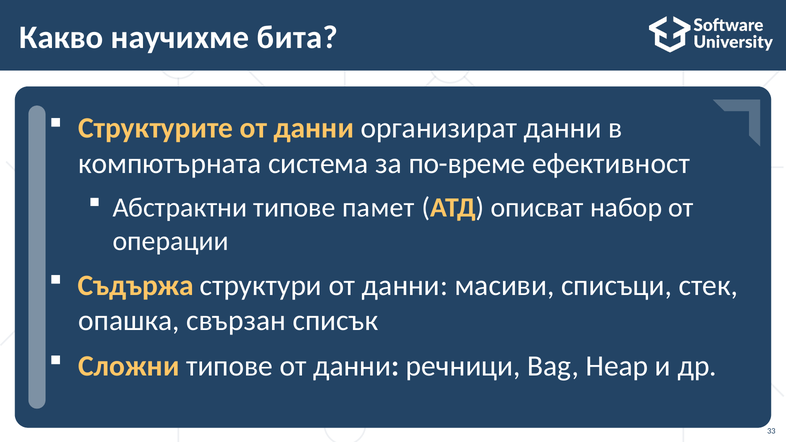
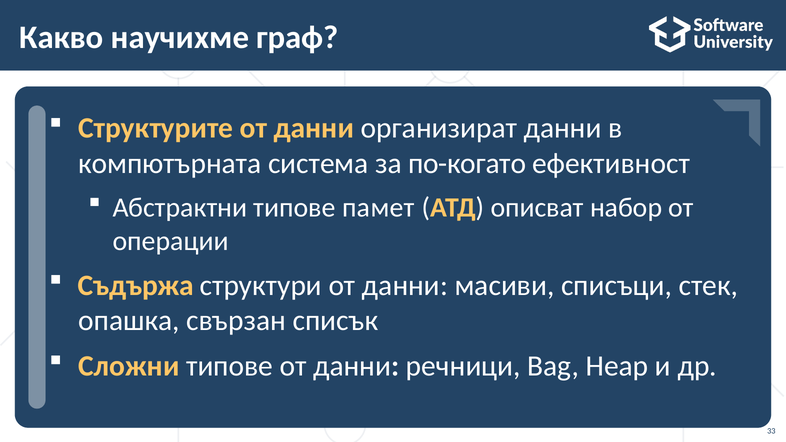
бита: бита -> граф (297, 37)
по-време: по-време -> по-когато (467, 164)
